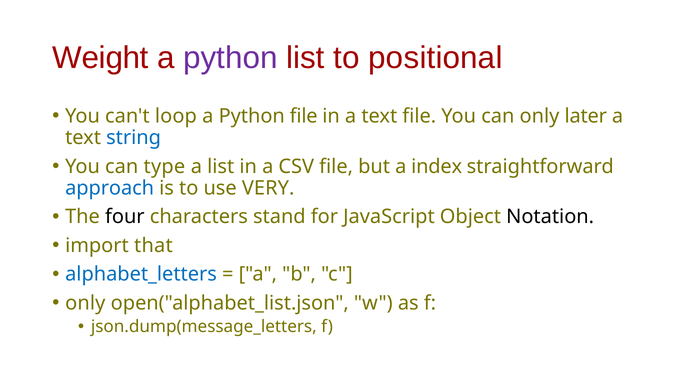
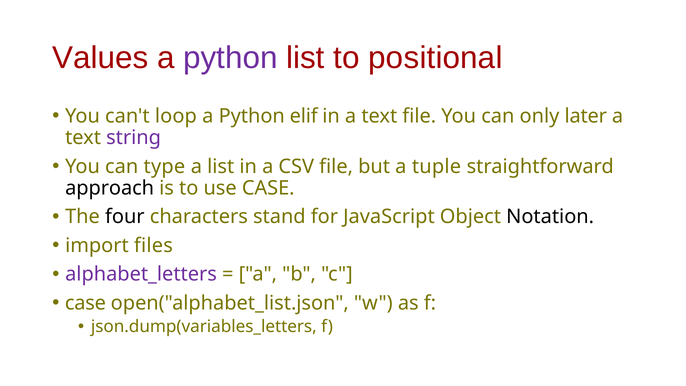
Weight: Weight -> Values (100, 58)
Python file: file -> elif (304, 116)
string colour: blue -> purple (134, 138)
index: index -> tuple (436, 166)
approach colour: blue -> black (110, 188)
use VERY: VERY -> CASE (268, 188)
that: that -> files (153, 245)
alphabet_letters colour: blue -> purple (141, 274)
only: only -> case (85, 303)
json.dump(message_letters: json.dump(message_letters -> json.dump(variables_letters (204, 327)
